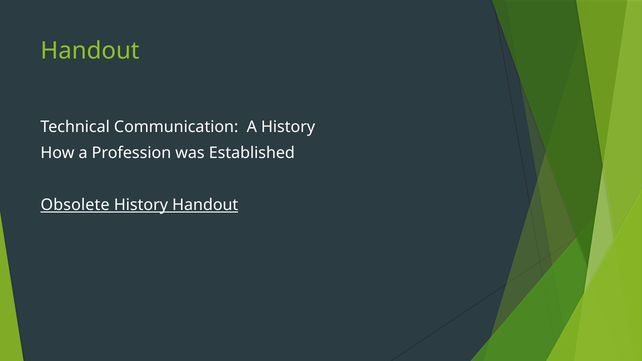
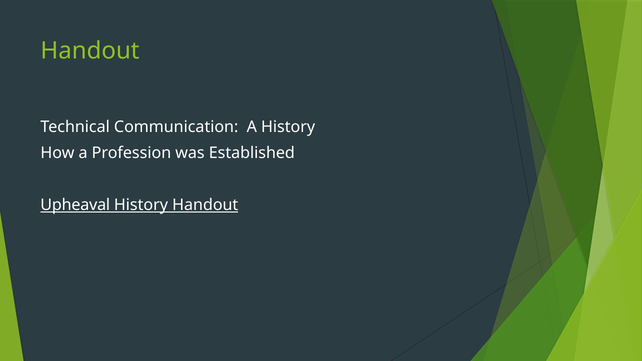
Obsolete: Obsolete -> Upheaval (75, 205)
